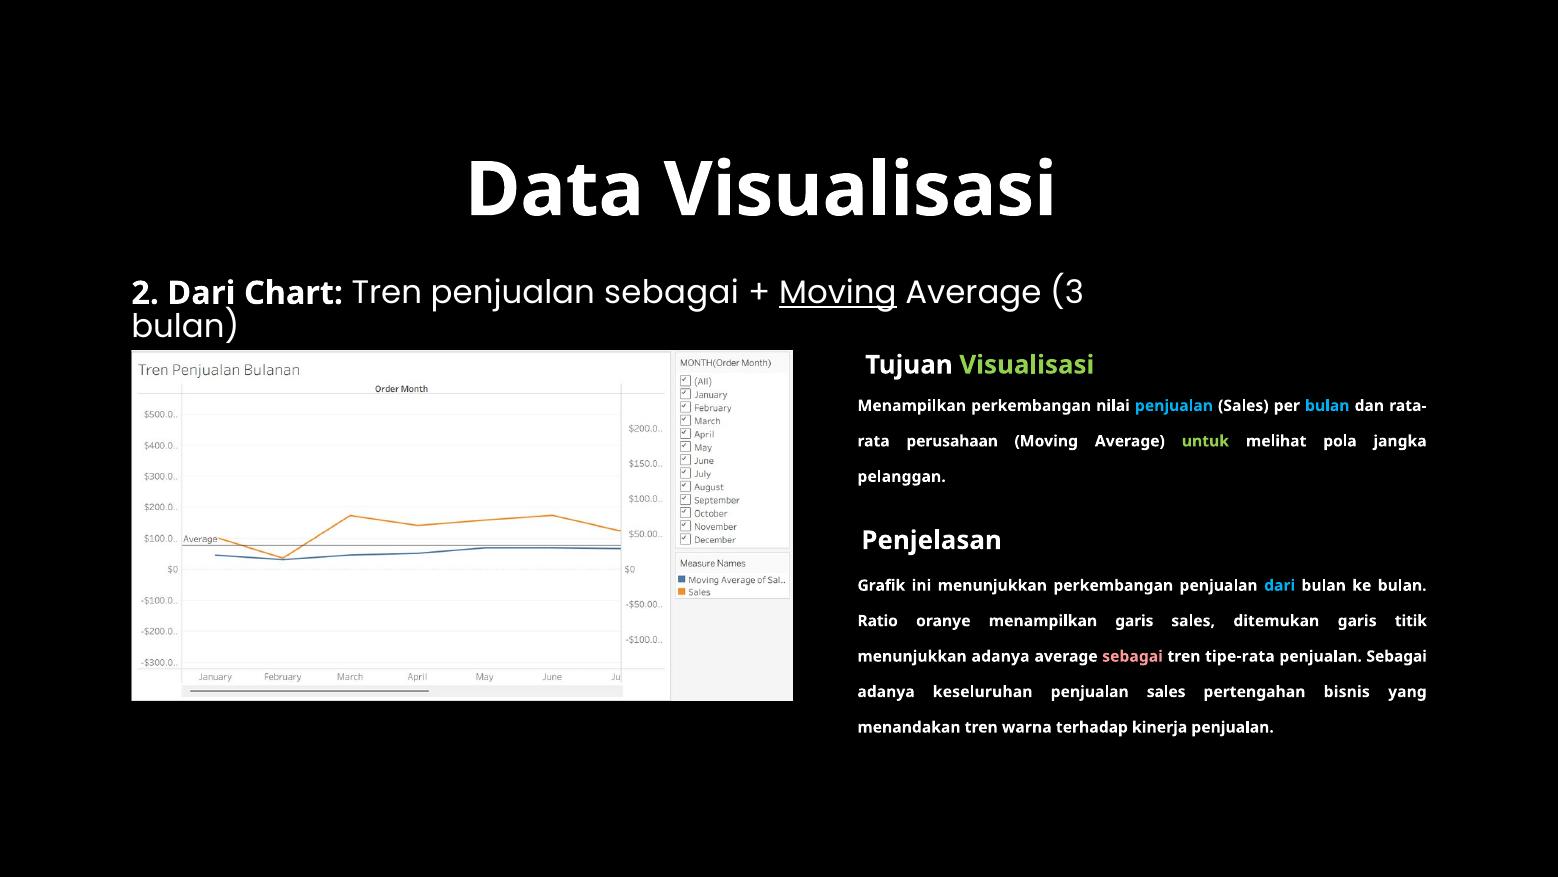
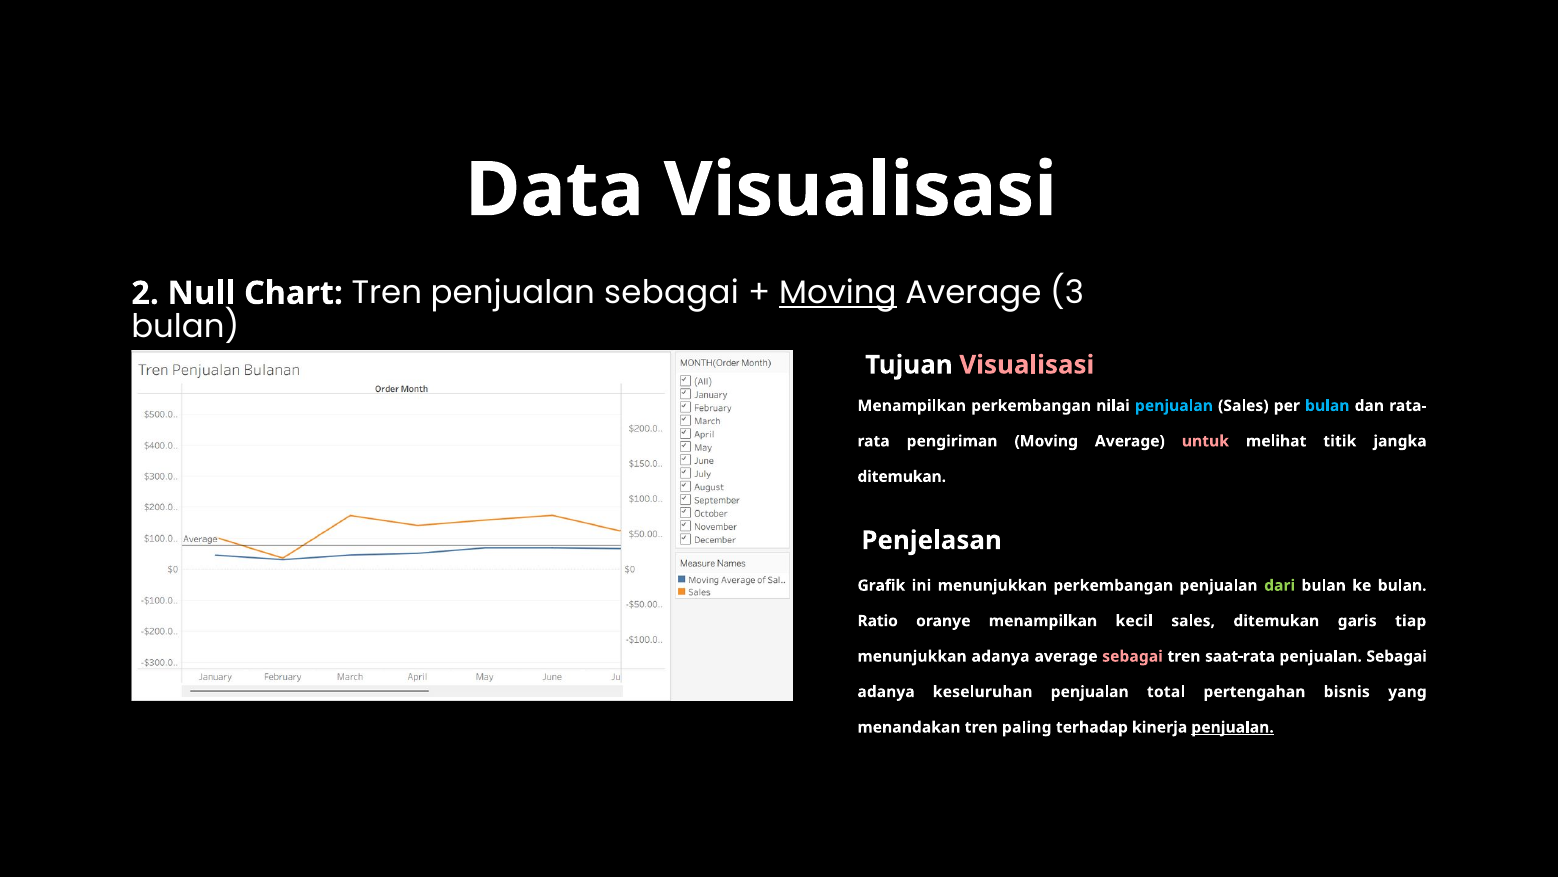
2 Dari: Dari -> Null (201, 293)
Visualisasi colour: light green -> pink (1027, 365)
perusahaan: perusahaan -> pengiriman (952, 441)
untuk colour: light green -> pink (1205, 441)
pola: pola -> titik (1340, 441)
pelanggan: pelanggan -> ditemukan (902, 476)
dari colour: light blue -> light green (1280, 585)
menampilkan garis: garis -> kecil (1134, 621)
titik: titik -> tiap (1411, 621)
tipe-rata: tipe-rata -> saat-rata (1240, 656)
sales: sales -> total (1166, 691)
warna: warna -> paling (1027, 727)
penjualan underline: none -> present (1233, 727)
